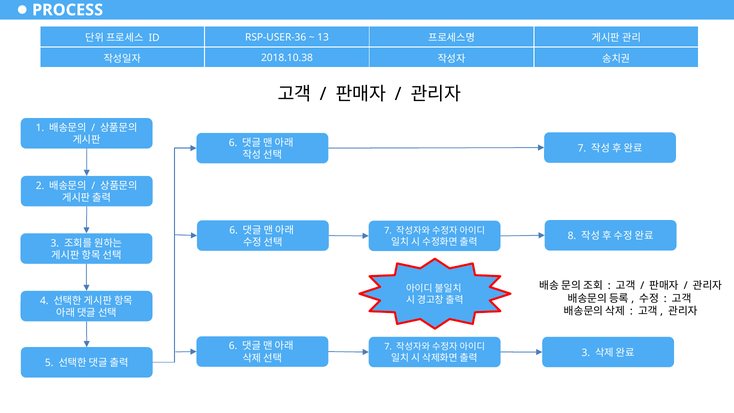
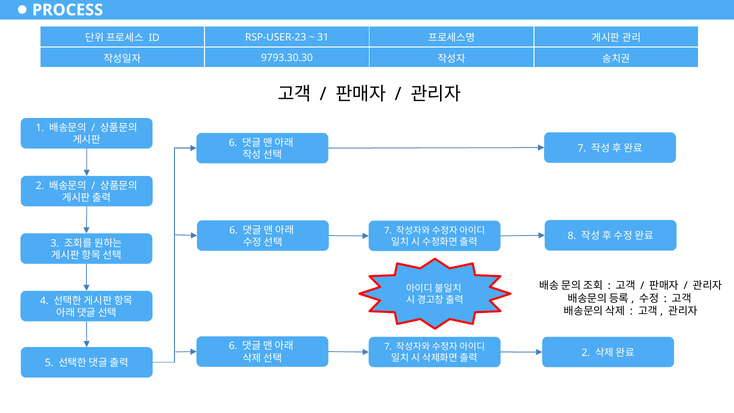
RSP-USER-36: RSP-USER-36 -> RSP-USER-23 (276, 37)
13: 13 -> 31 (323, 37)
2018.10.38: 2018.10.38 -> 9793.30.30 (287, 58)
3: 3 -> 2 (586, 353)
